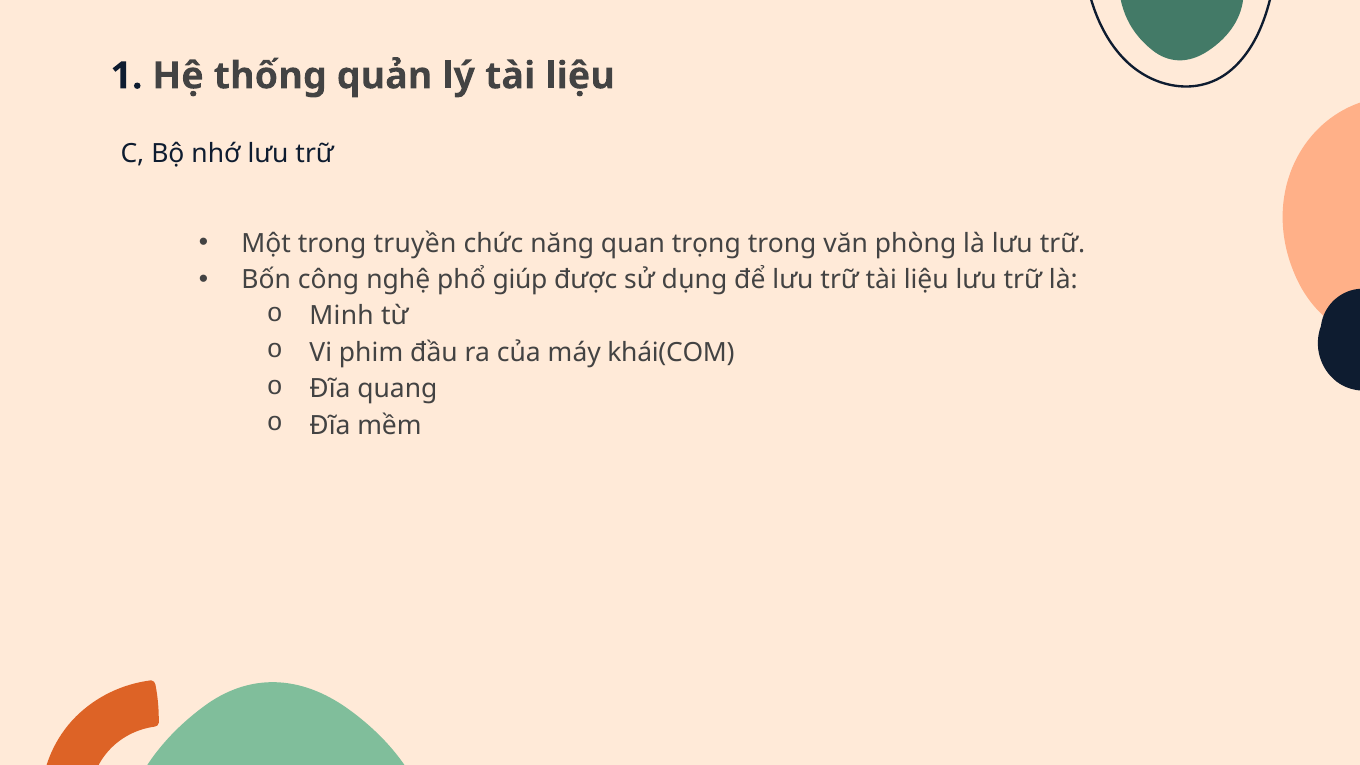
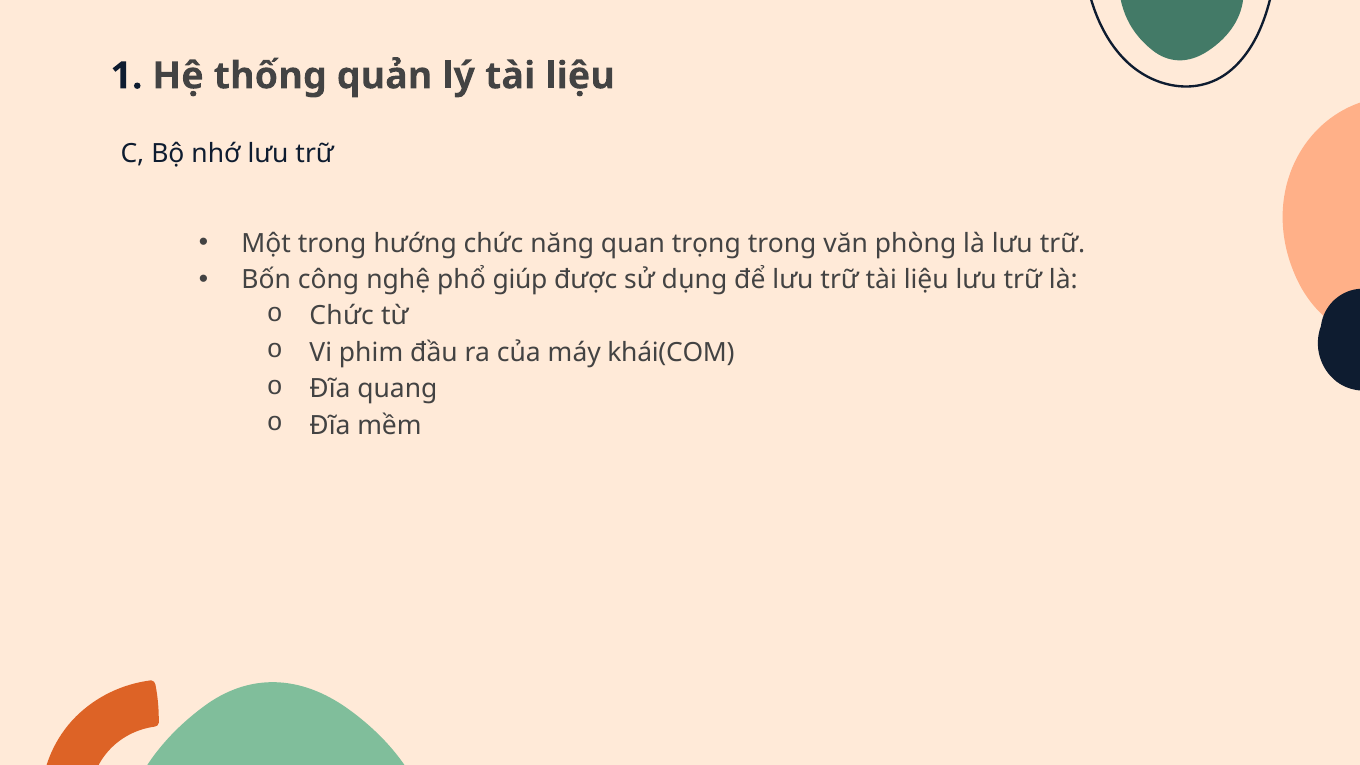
truyền: truyền -> hướng (415, 243)
Minh: Minh -> Chức (342, 316)
